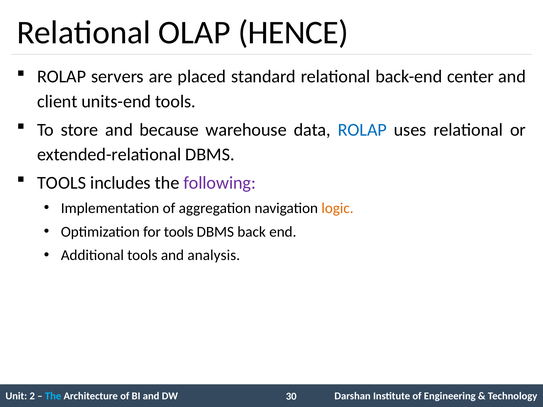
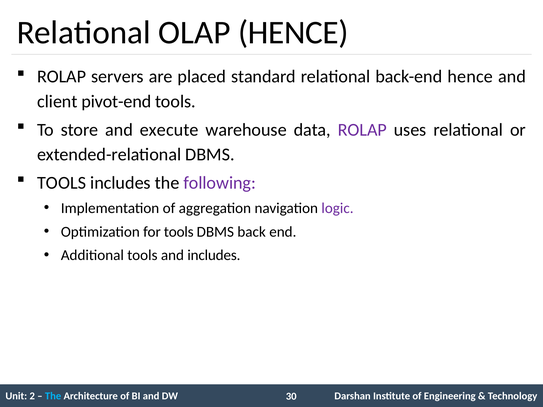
back-end center: center -> hence (470, 77)
units-end: units-end -> pivot-end (116, 101)
because: because -> execute (169, 130)
ROLAP colour: blue -> purple (362, 130)
logic colour: orange -> purple (337, 208)
and analysis: analysis -> includes (214, 255)
